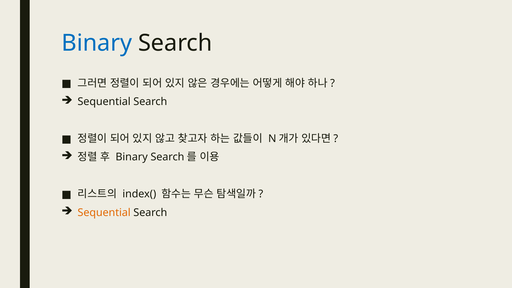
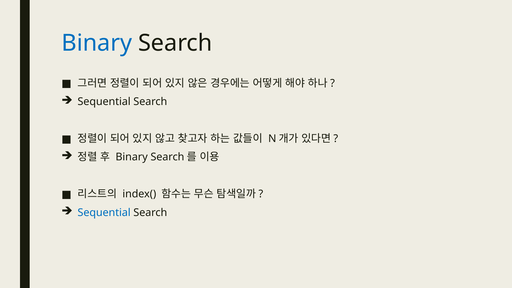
Sequential colour: orange -> blue (104, 213)
